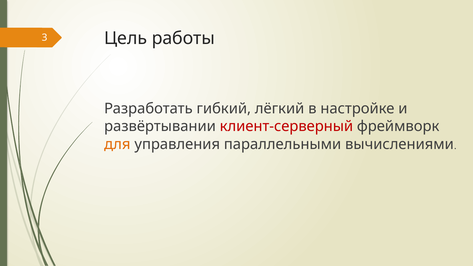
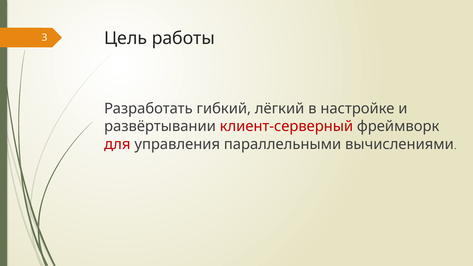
для colour: orange -> red (117, 144)
